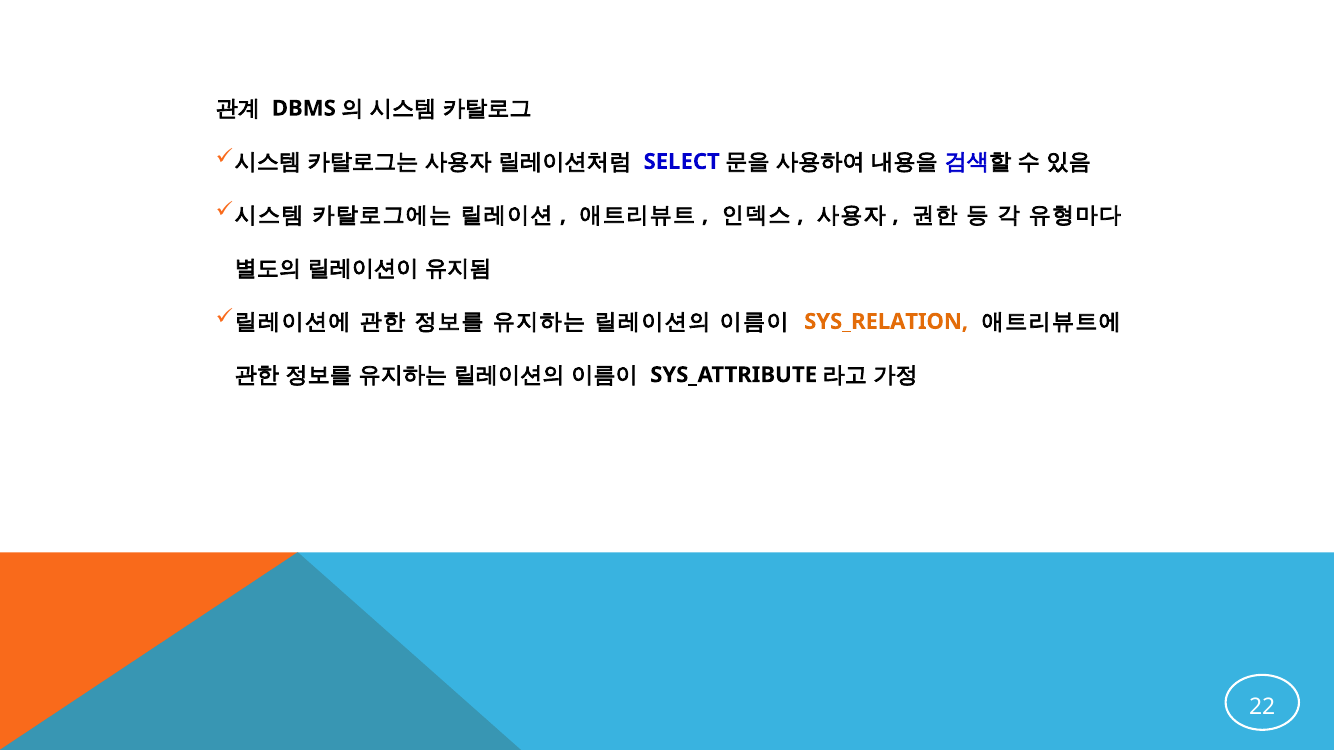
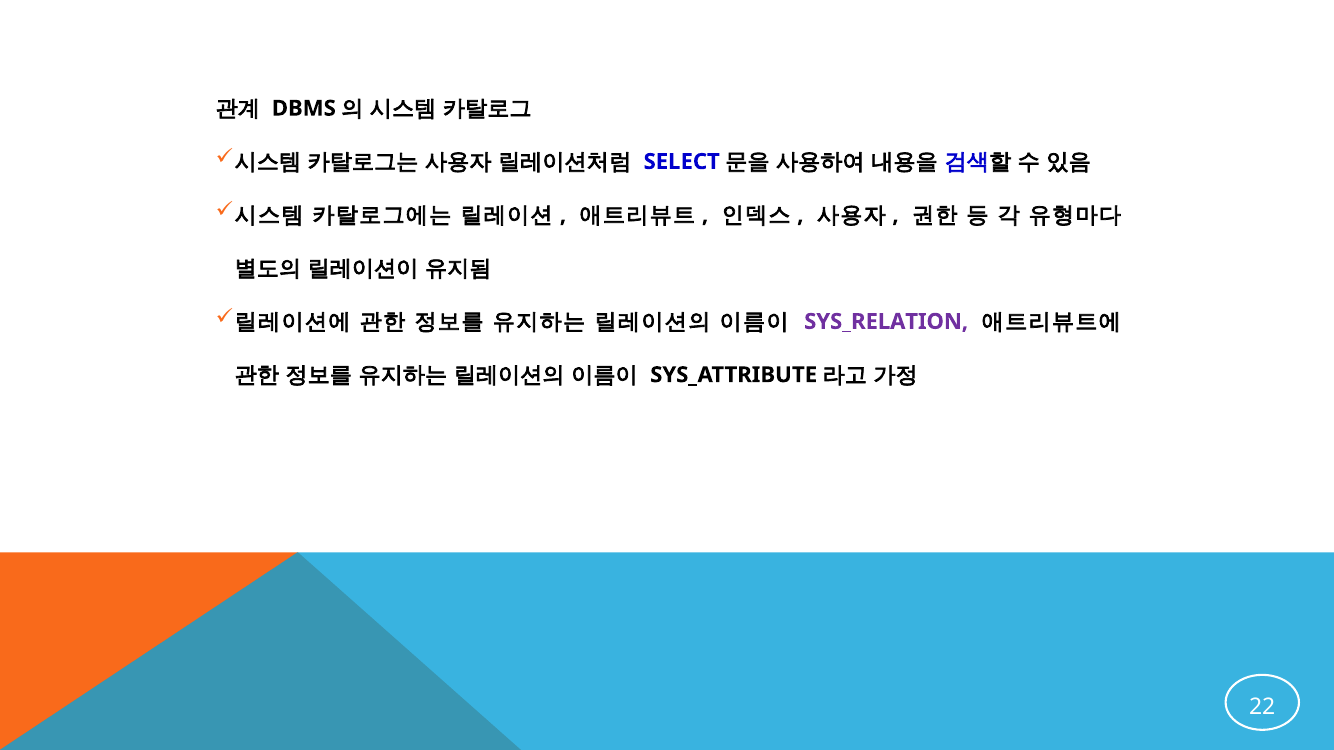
SYS_RELATION colour: orange -> purple (886, 322)
